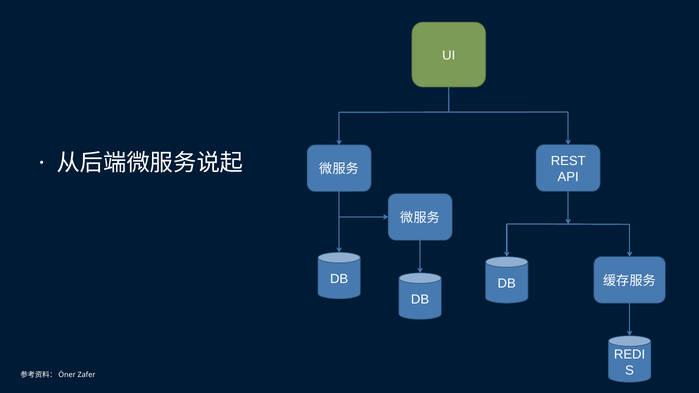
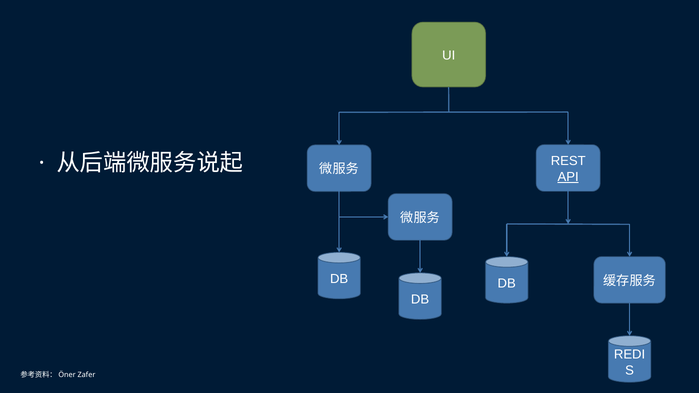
API underline: none -> present (568, 177)
